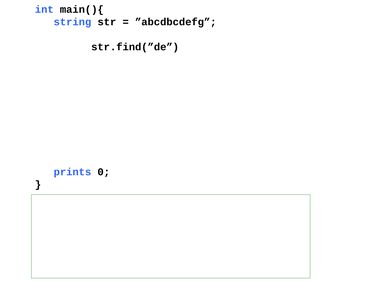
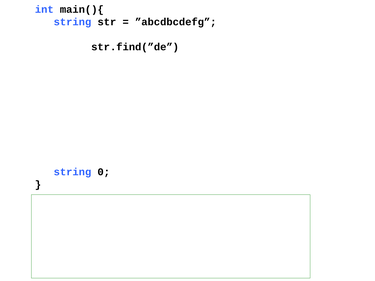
prints: prints -> string (72, 172)
